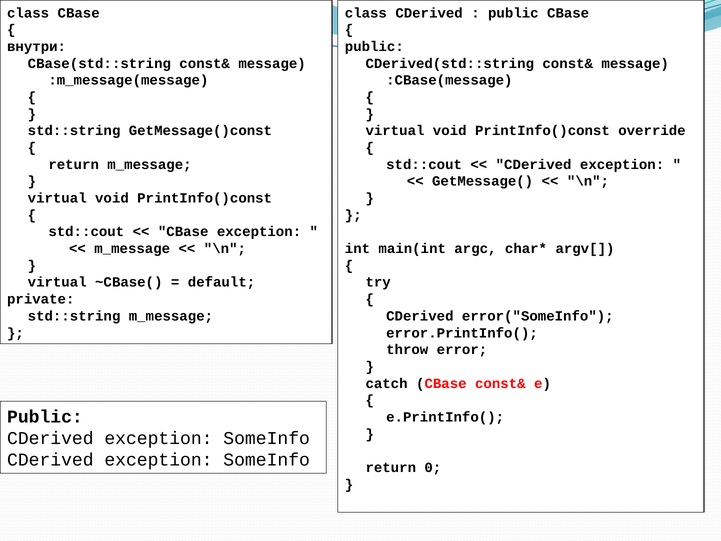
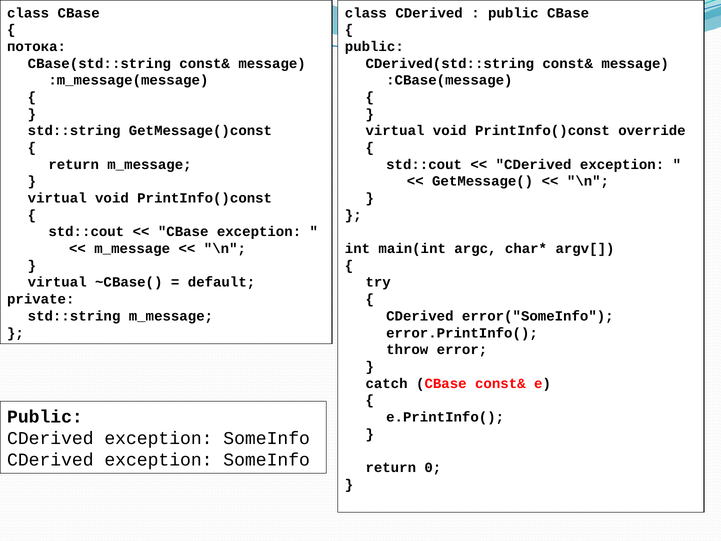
внутри: внутри -> потока (37, 47)
